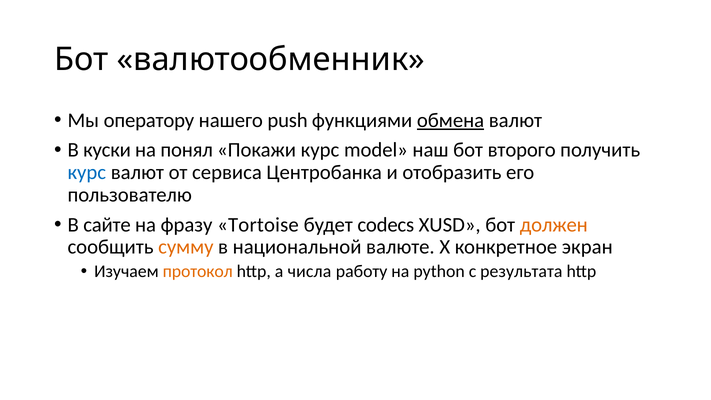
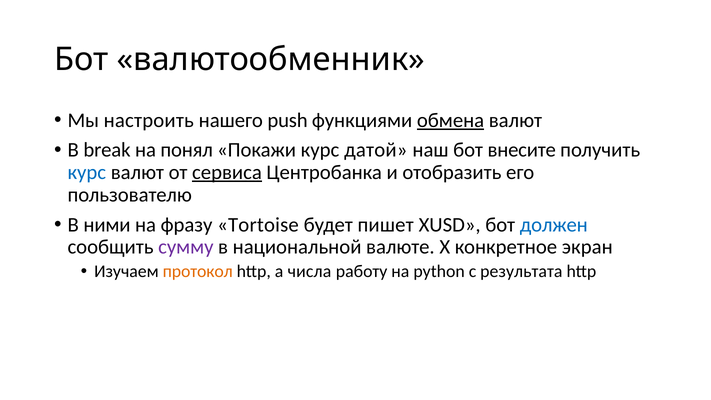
оператору: оператору -> настроить (149, 120)
куски: куски -> break (107, 150)
model: model -> датой (376, 150)
второго: второго -> внесите (522, 150)
сервиса underline: none -> present (227, 172)
сайте: сайте -> ними (107, 225)
codecs: codecs -> пишет (386, 225)
должен colour: orange -> blue (554, 225)
сумму colour: orange -> purple (186, 247)
